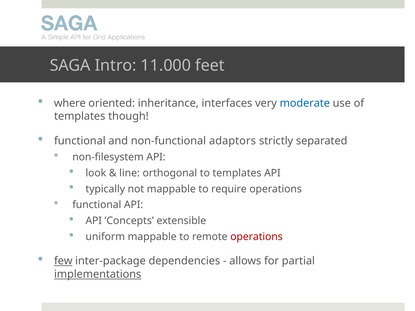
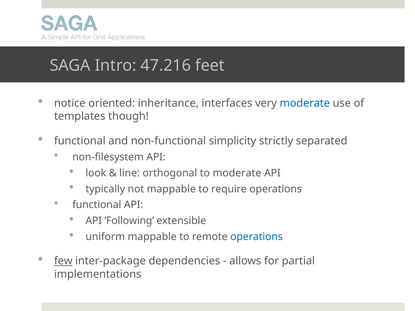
11.000: 11.000 -> 47.216 (166, 66)
where: where -> notice (70, 103)
adaptors: adaptors -> simplicity (233, 141)
to templates: templates -> moderate (237, 173)
’Concepts: ’Concepts -> ’Following (129, 221)
operations colour: red -> blue (257, 237)
implementations underline: present -> none (98, 274)
